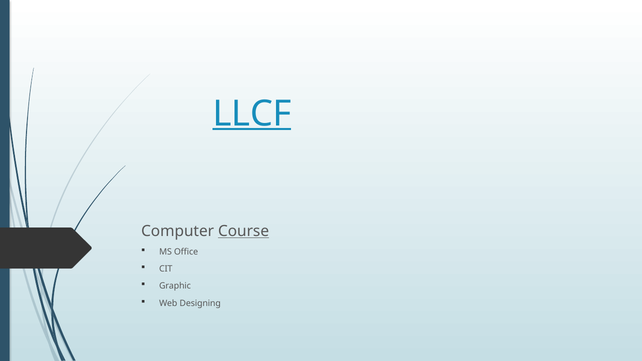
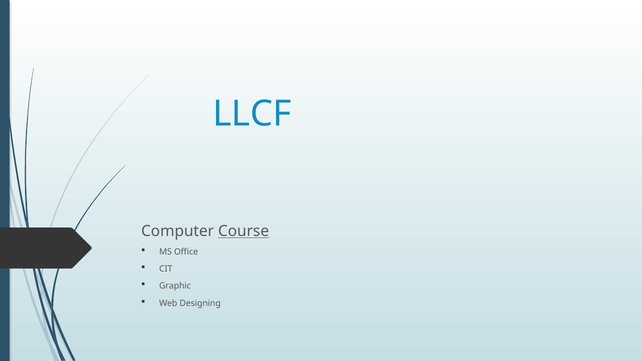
LLCF underline: present -> none (252, 114)
